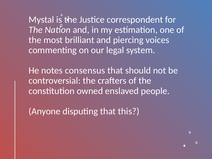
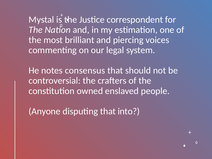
this: this -> into (129, 111)
